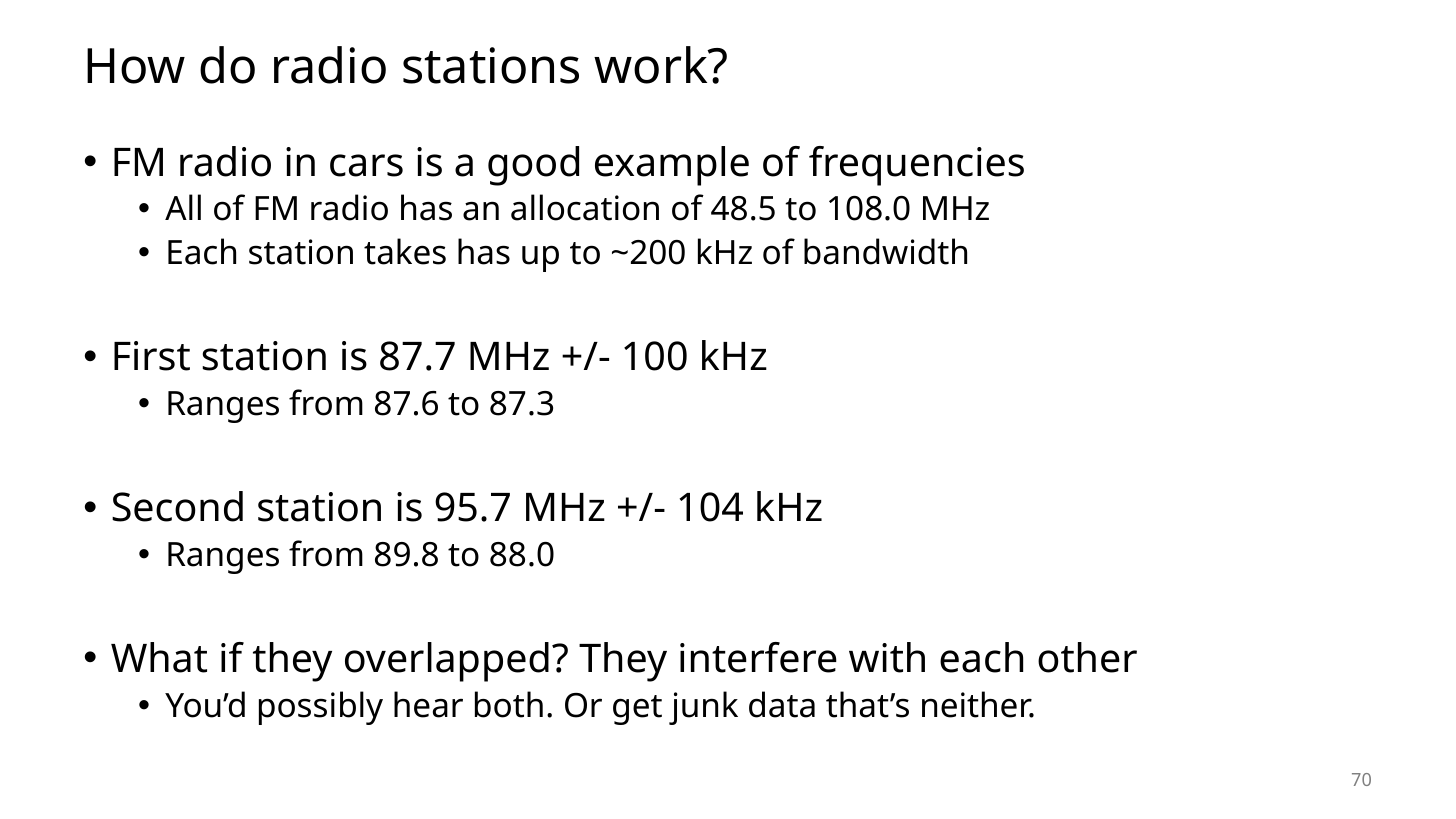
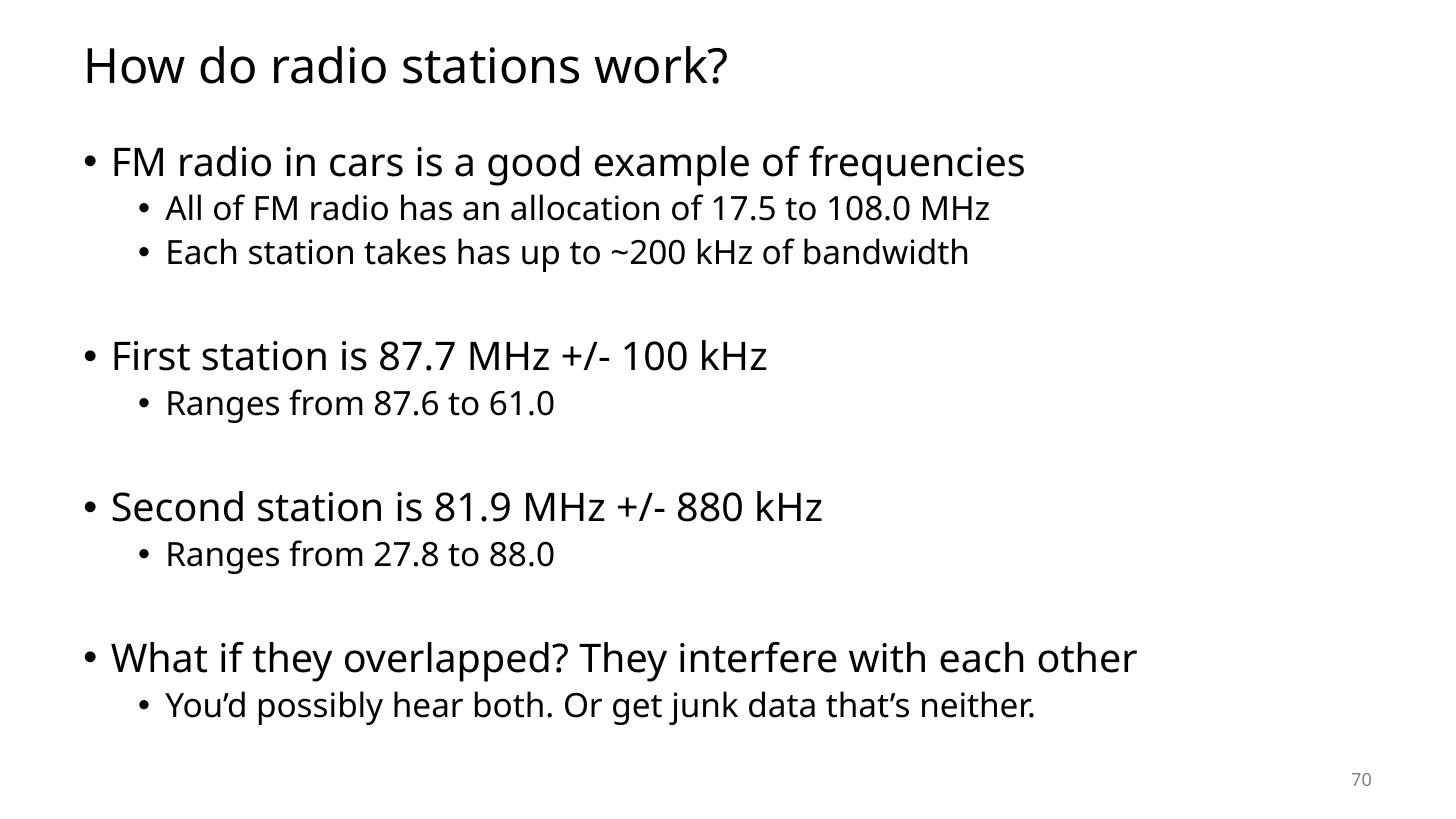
48.5: 48.5 -> 17.5 (744, 210)
87.3: 87.3 -> 61.0 (522, 404)
95.7: 95.7 -> 81.9 (473, 508)
104: 104 -> 880 (710, 508)
89.8: 89.8 -> 27.8 (407, 555)
